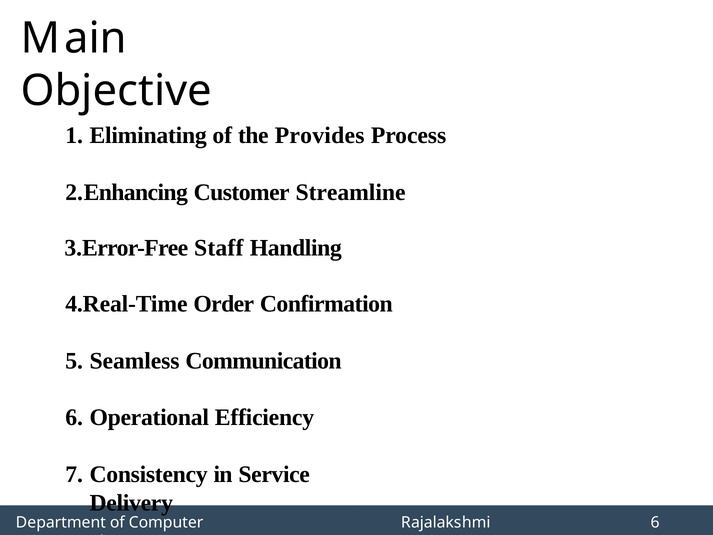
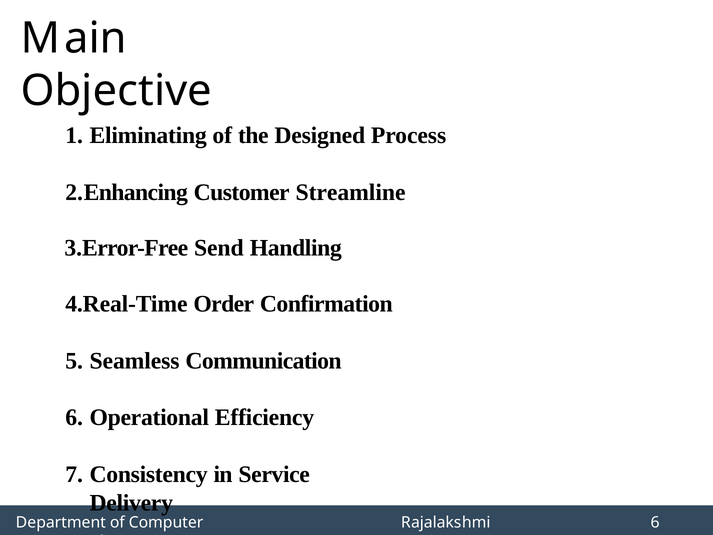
Provides: Provides -> Designed (320, 135)
Staff: Staff -> Send (219, 248)
